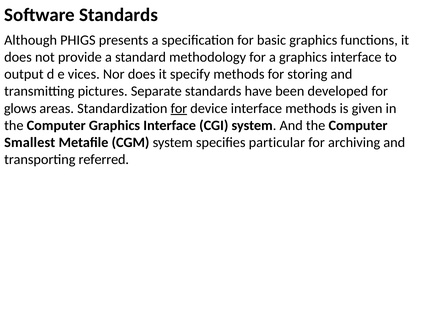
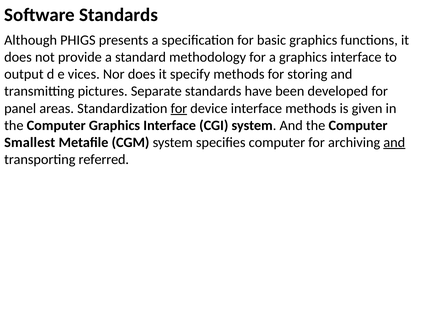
glows: glows -> panel (20, 108)
specifies particular: particular -> computer (277, 143)
and underline: none -> present (394, 143)
